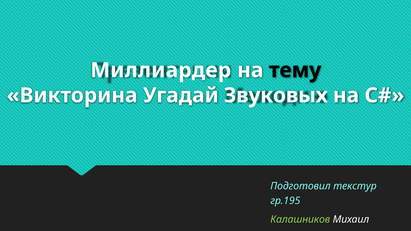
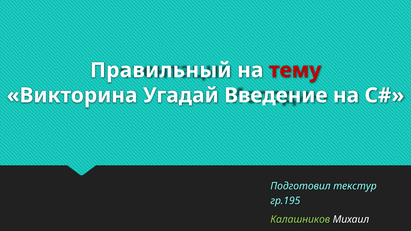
Миллиардер: Миллиардер -> Правильный (161, 70)
тему colour: black -> red (295, 70)
Звуковых: Звуковых -> Введение (276, 96)
